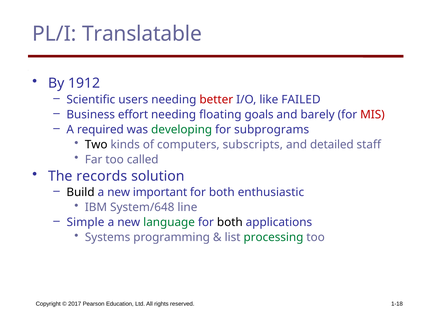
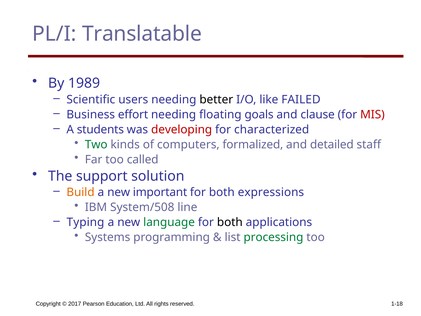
1912: 1912 -> 1989 (84, 83)
better colour: red -> black (216, 100)
barely: barely -> clause (318, 114)
required: required -> students (100, 129)
developing colour: green -> red (182, 129)
subprograms: subprograms -> characterized (272, 129)
Two colour: black -> green (96, 144)
subscripts: subscripts -> formalized (253, 144)
records: records -> support (102, 176)
Build colour: black -> orange (81, 192)
enthusiastic: enthusiastic -> expressions (271, 192)
System/648: System/648 -> System/508 (142, 207)
Simple: Simple -> Typing (86, 222)
